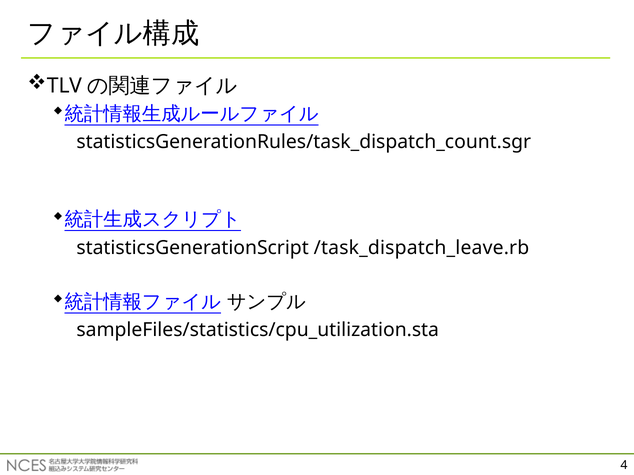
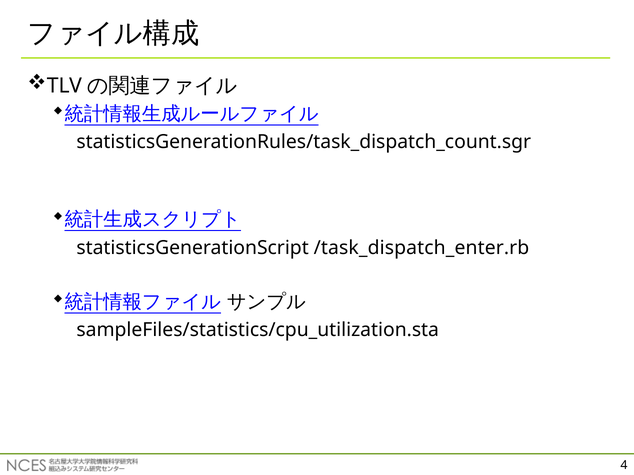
/task_dispatch_leave.rb: /task_dispatch_leave.rb -> /task_dispatch_enter.rb (421, 248)
